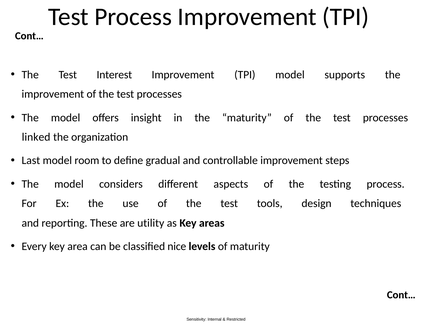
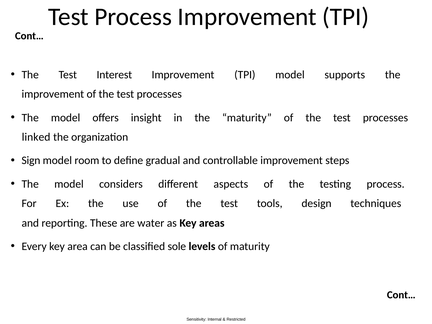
Last: Last -> Sign (31, 161)
utility: utility -> water (151, 223)
nice: nice -> sole (177, 246)
